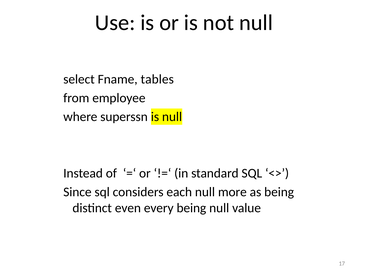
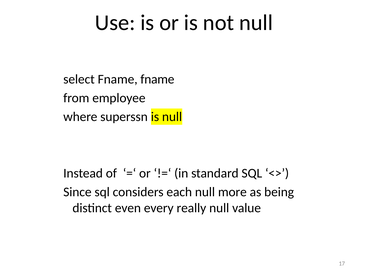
Fname tables: tables -> fname (157, 79)
every being: being -> really (191, 207)
